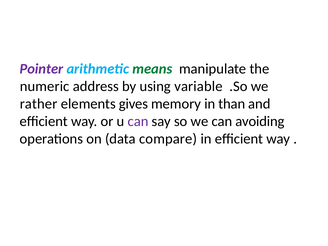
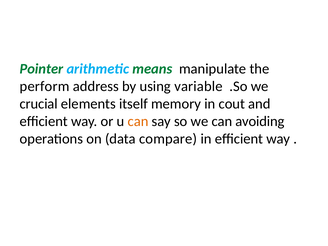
Pointer colour: purple -> green (41, 69)
numeric: numeric -> perform (45, 86)
rather: rather -> crucial (39, 104)
gives: gives -> itself (133, 104)
than: than -> cout (232, 104)
can colour: purple -> orange (138, 121)
